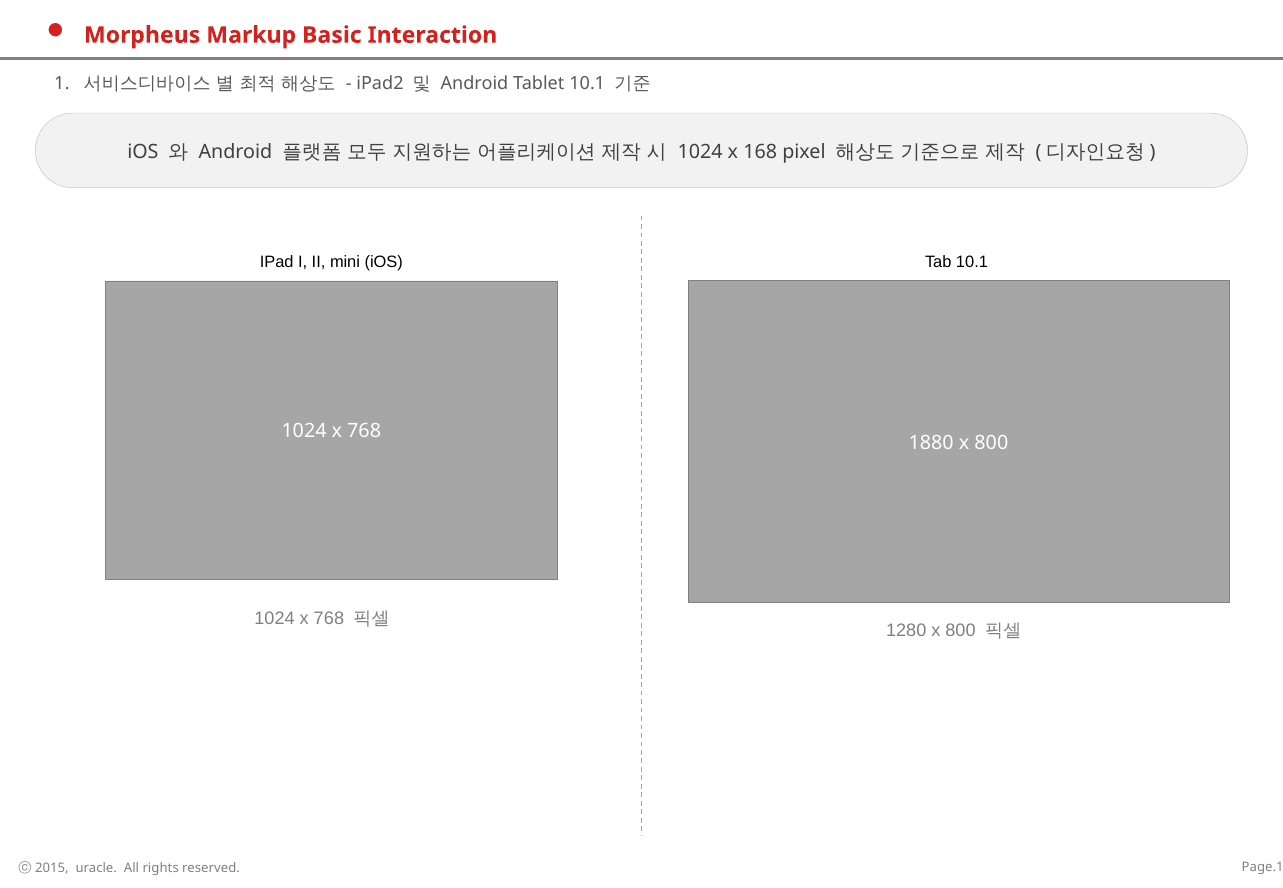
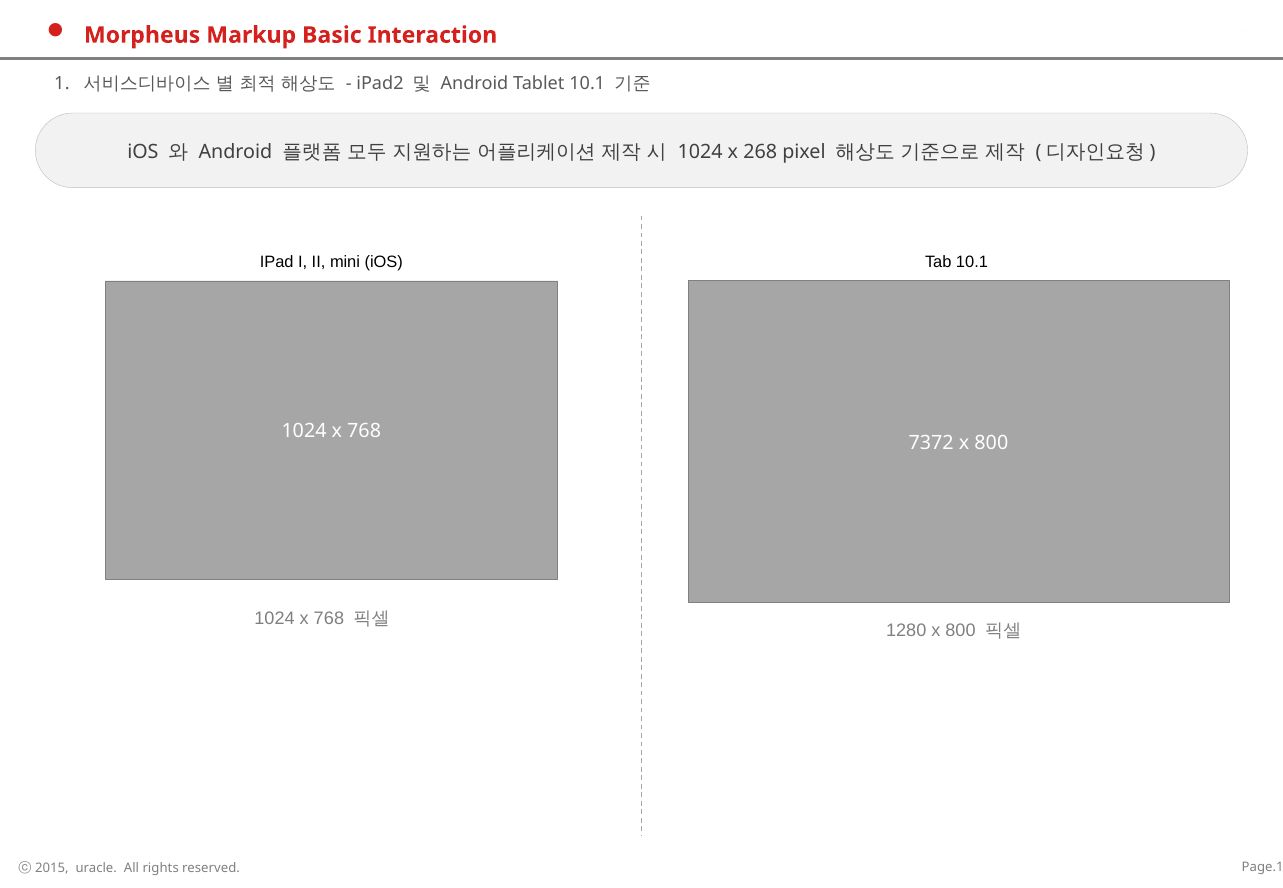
168: 168 -> 268 (760, 152)
1880: 1880 -> 7372 (931, 443)
